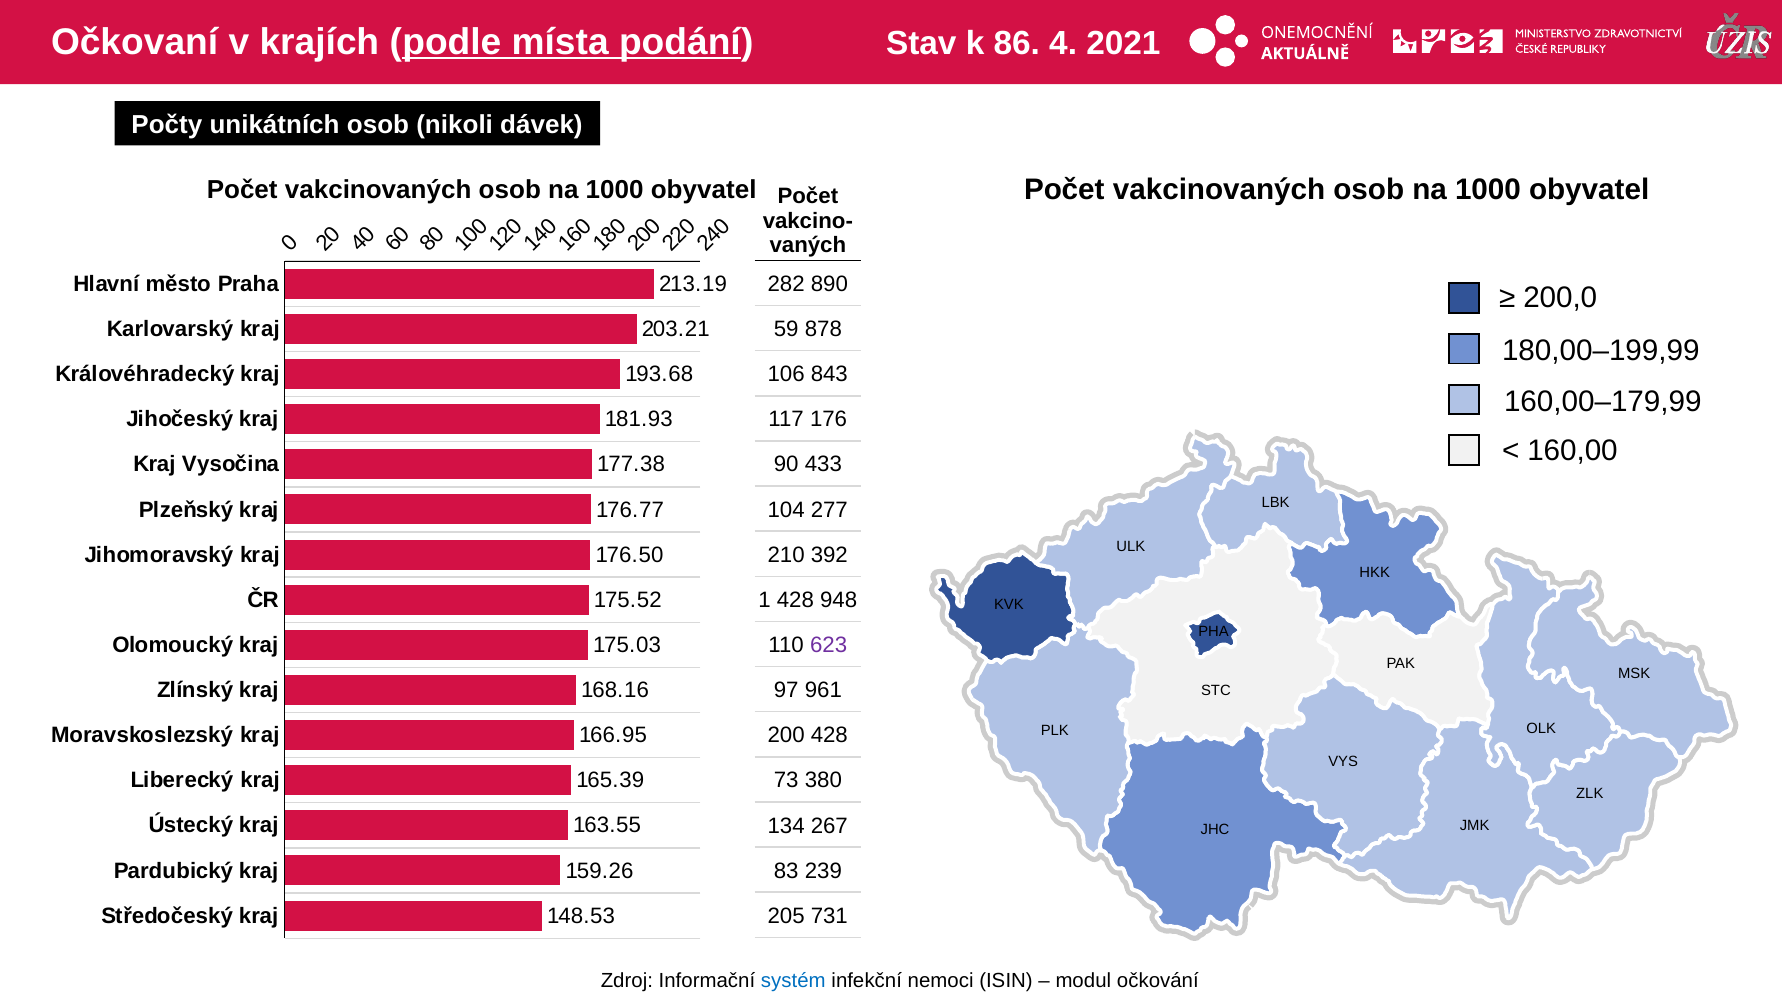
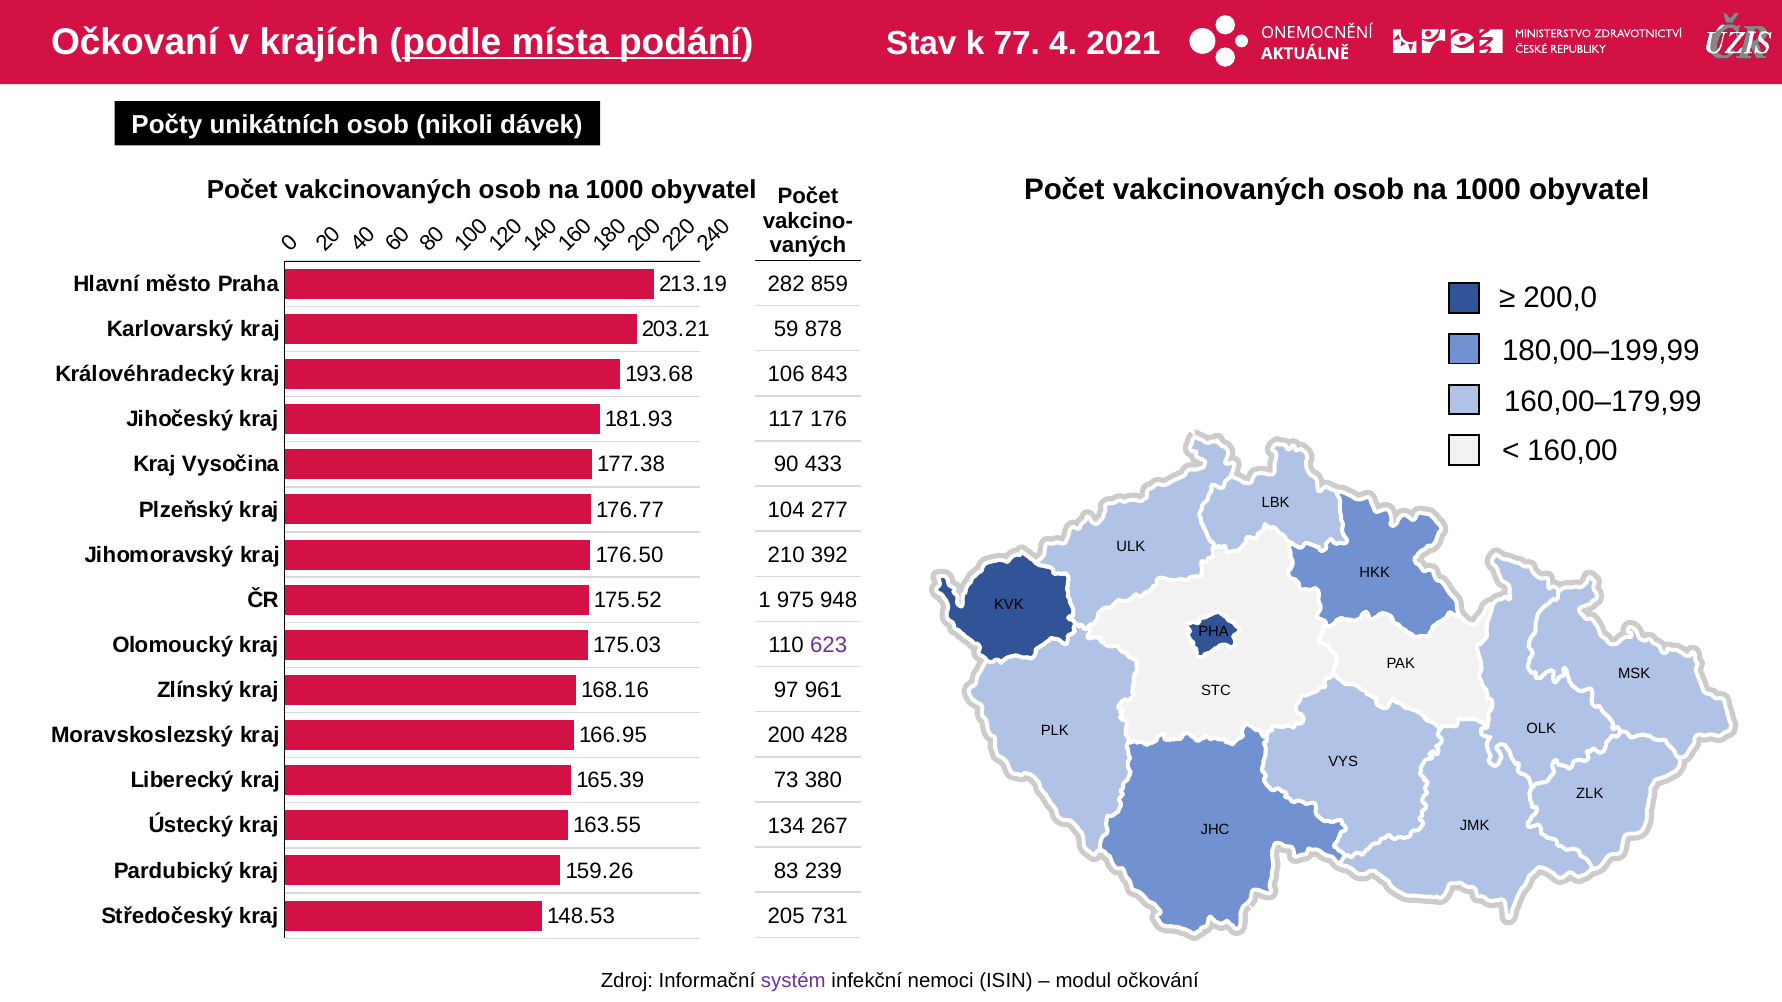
86: 86 -> 77 (1017, 43)
890: 890 -> 859 (829, 284)
1 428: 428 -> 975 (795, 600)
systém colour: blue -> purple (793, 981)
